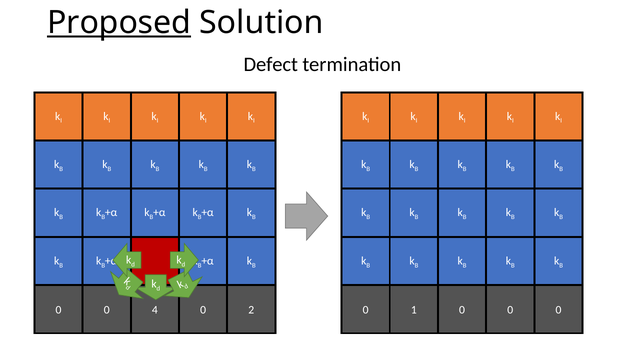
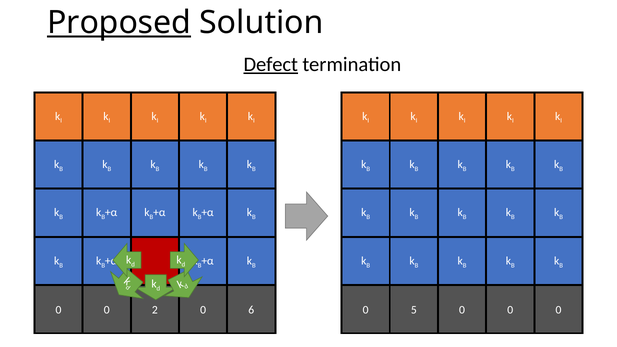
Defect underline: none -> present (271, 64)
4: 4 -> 2 (155, 310)
2: 2 -> 6 (251, 310)
1: 1 -> 5 (414, 310)
